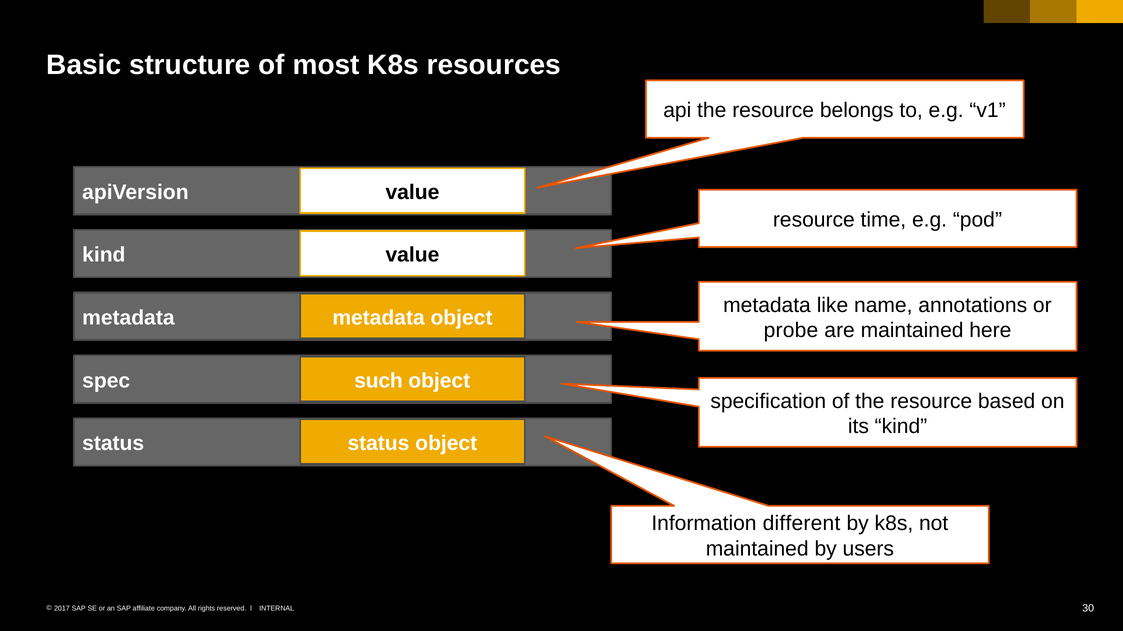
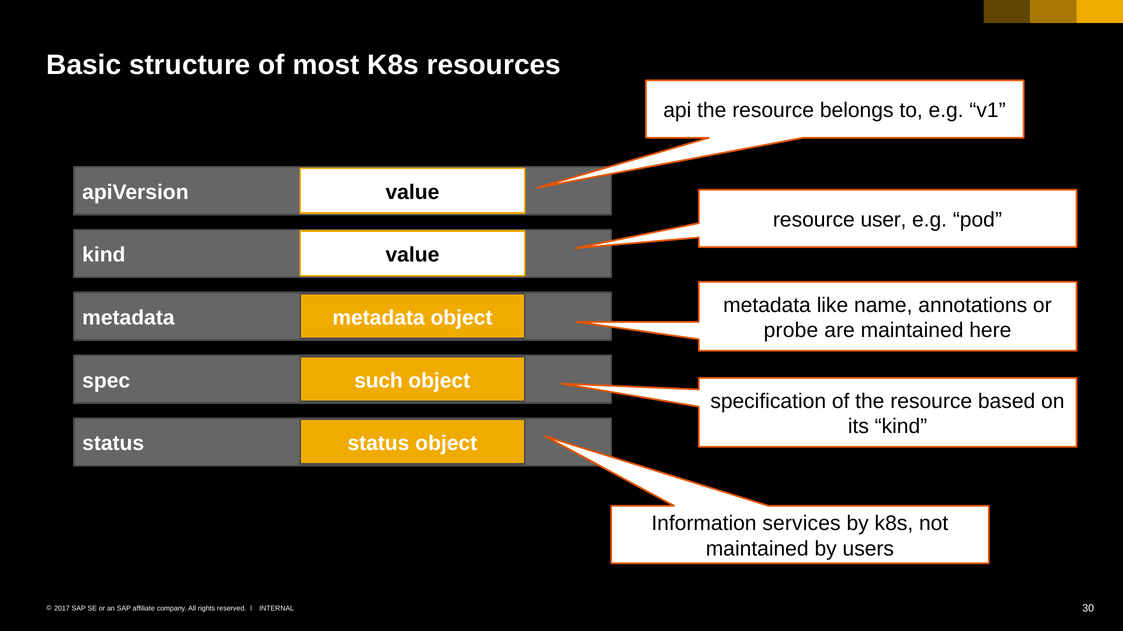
time: time -> user (883, 220)
different: different -> services (802, 524)
